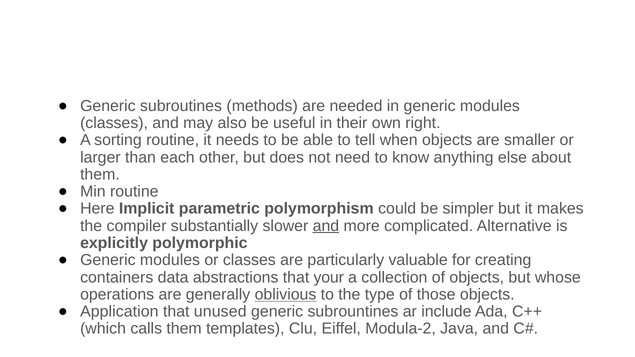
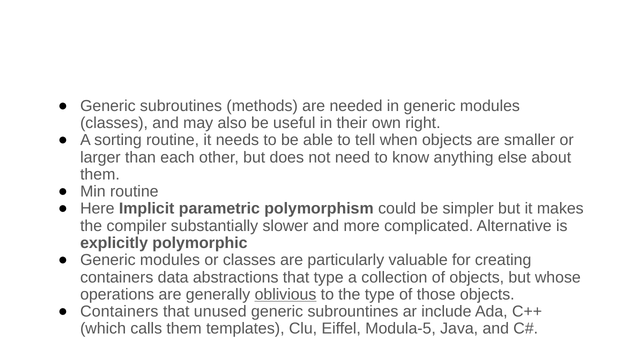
and underline: present -> none (326, 226)
that your: your -> type (329, 277)
Application: Application -> Containers (119, 312)
Modula-2: Modula-2 -> Modula-5 (401, 329)
